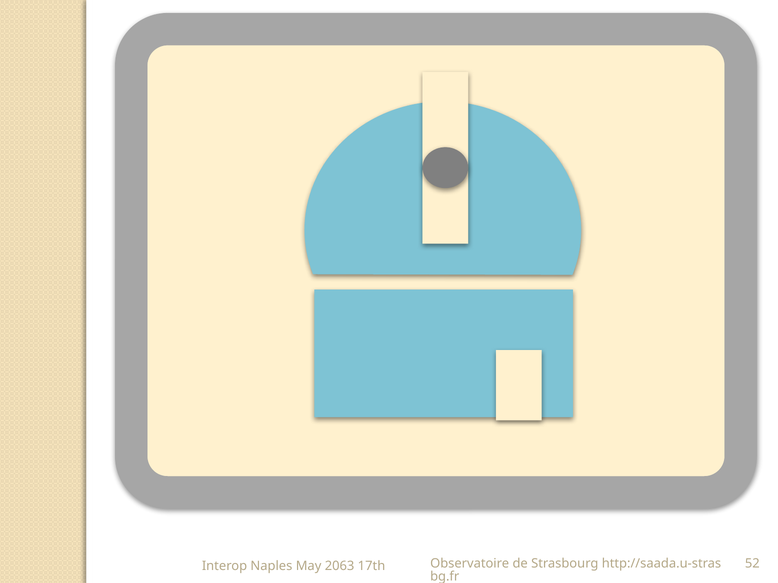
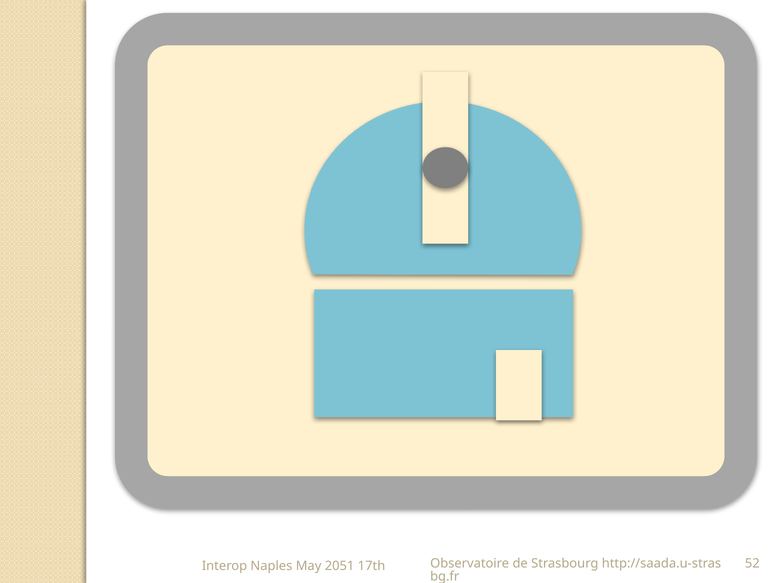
2063: 2063 -> 2051 (340, 566)
